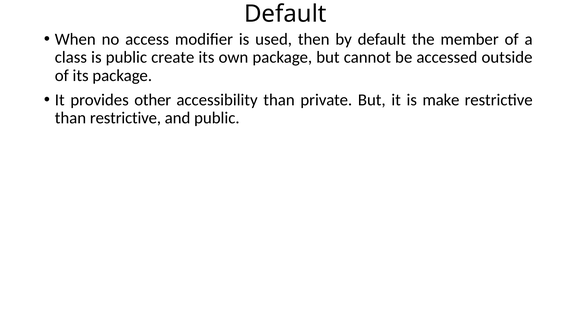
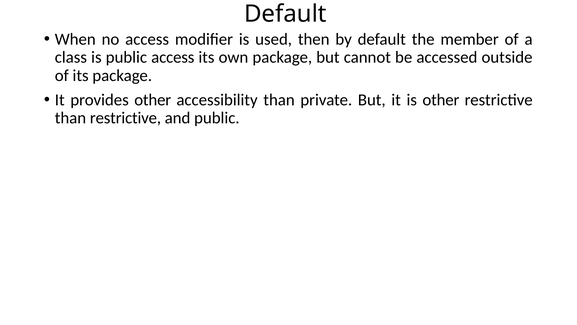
public create: create -> access (173, 57)
is make: make -> other (441, 100)
